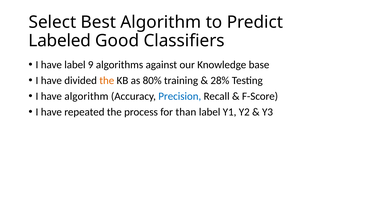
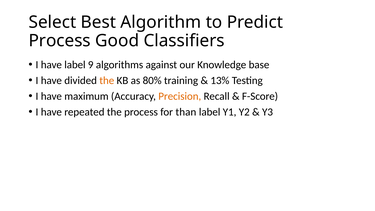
Labeled: Labeled -> Process (60, 41)
28%: 28% -> 13% (220, 81)
have algorithm: algorithm -> maximum (86, 96)
Precision colour: blue -> orange (180, 96)
